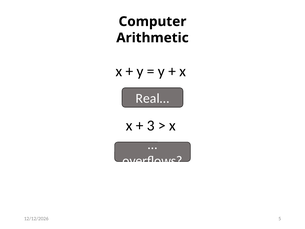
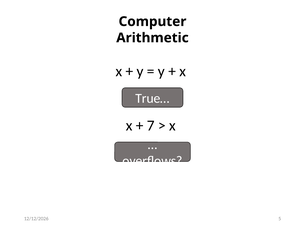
Real…: Real… -> True… (153, 98)
3: 3 -> 7 (151, 125)
